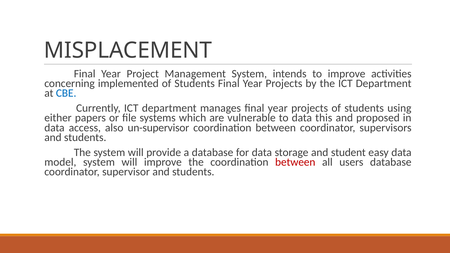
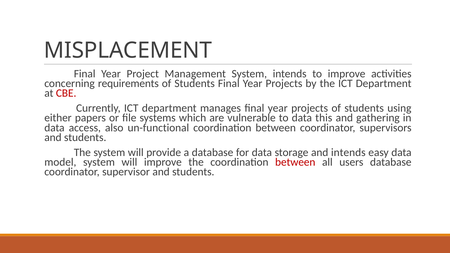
implemented: implemented -> requirements (128, 84)
CBE colour: blue -> red (66, 93)
proposed: proposed -> gathering (378, 118)
un-supervisor: un-supervisor -> un-functional (158, 128)
and student: student -> intends (348, 152)
